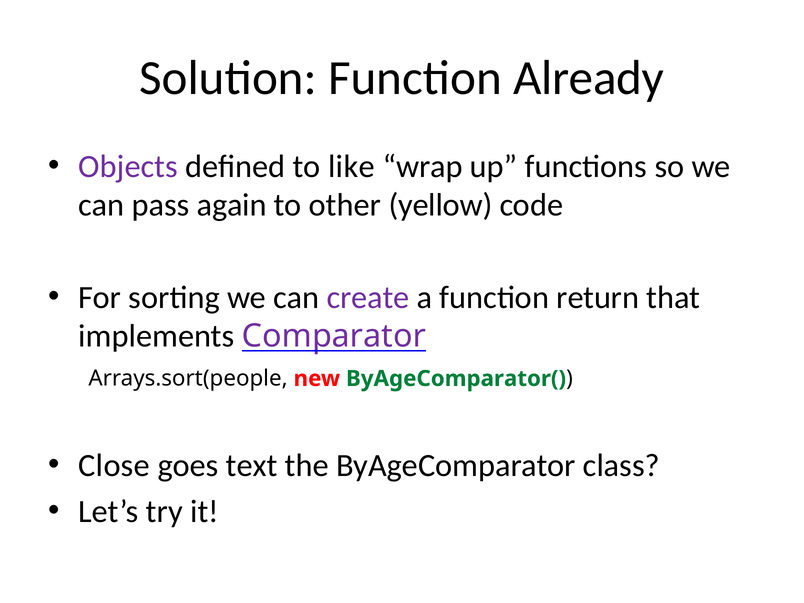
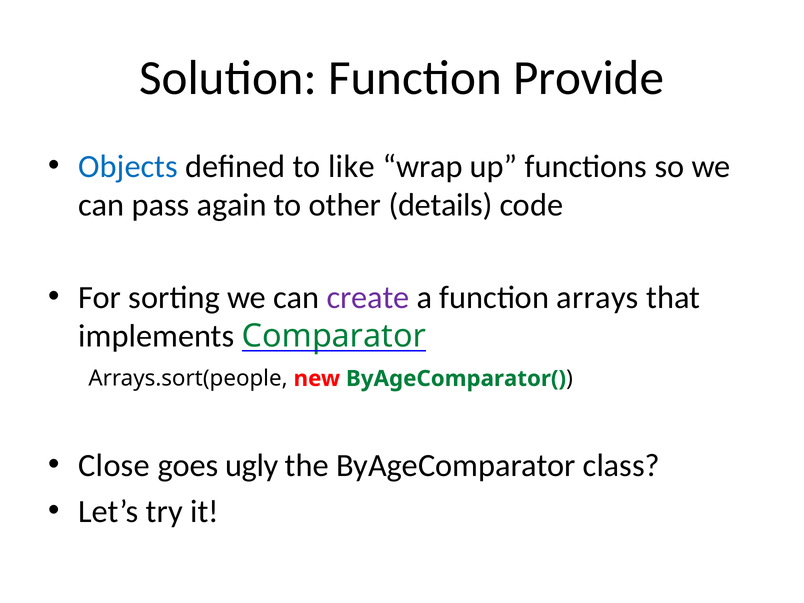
Already: Already -> Provide (589, 78)
Objects colour: purple -> blue (128, 166)
yellow: yellow -> details (441, 205)
return: return -> arrays (598, 297)
Comparator colour: purple -> green (334, 336)
text: text -> ugly (252, 465)
